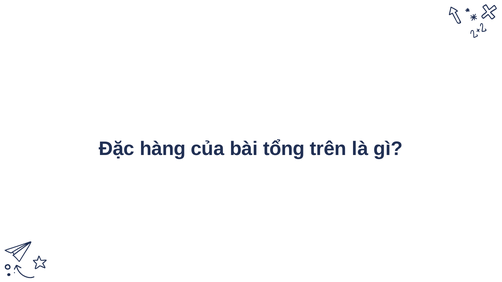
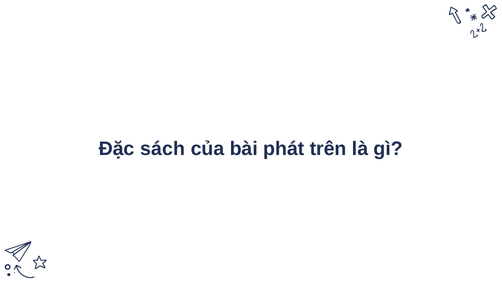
hàng: hàng -> sách (163, 149)
tổng: tổng -> phát (284, 149)
